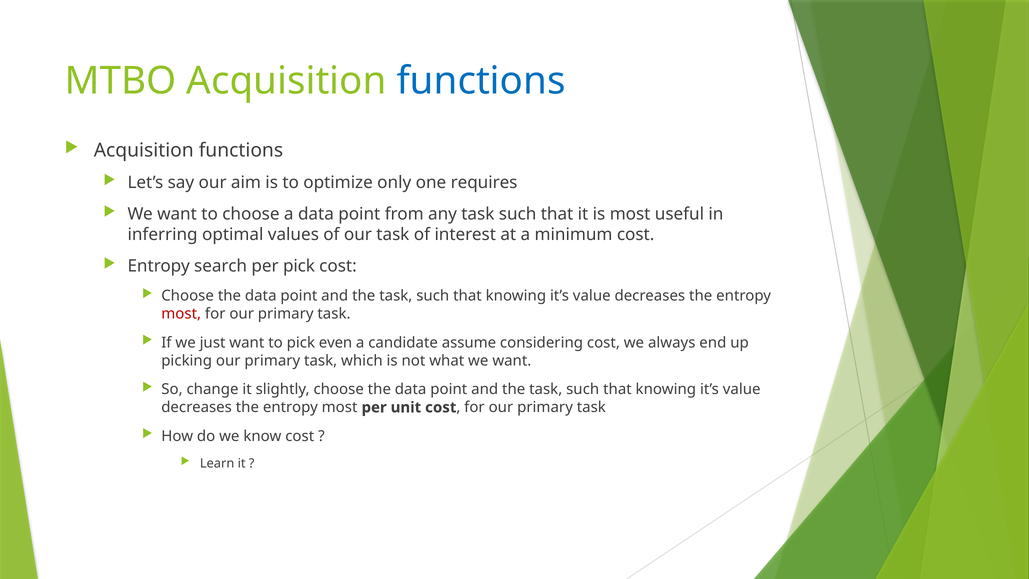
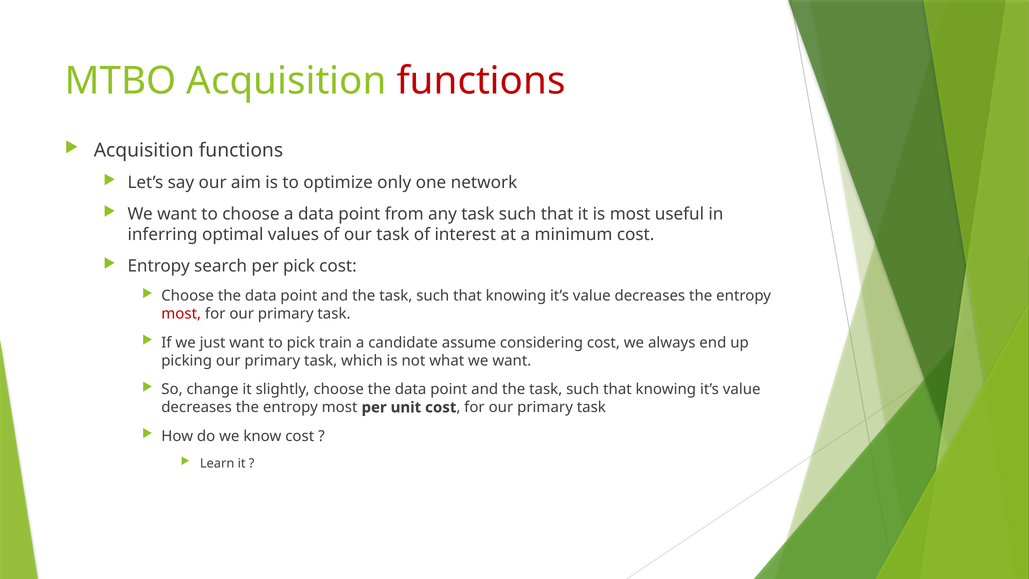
functions colour: blue -> red (481, 81)
requires: requires -> network (484, 183)
even: even -> train (335, 343)
